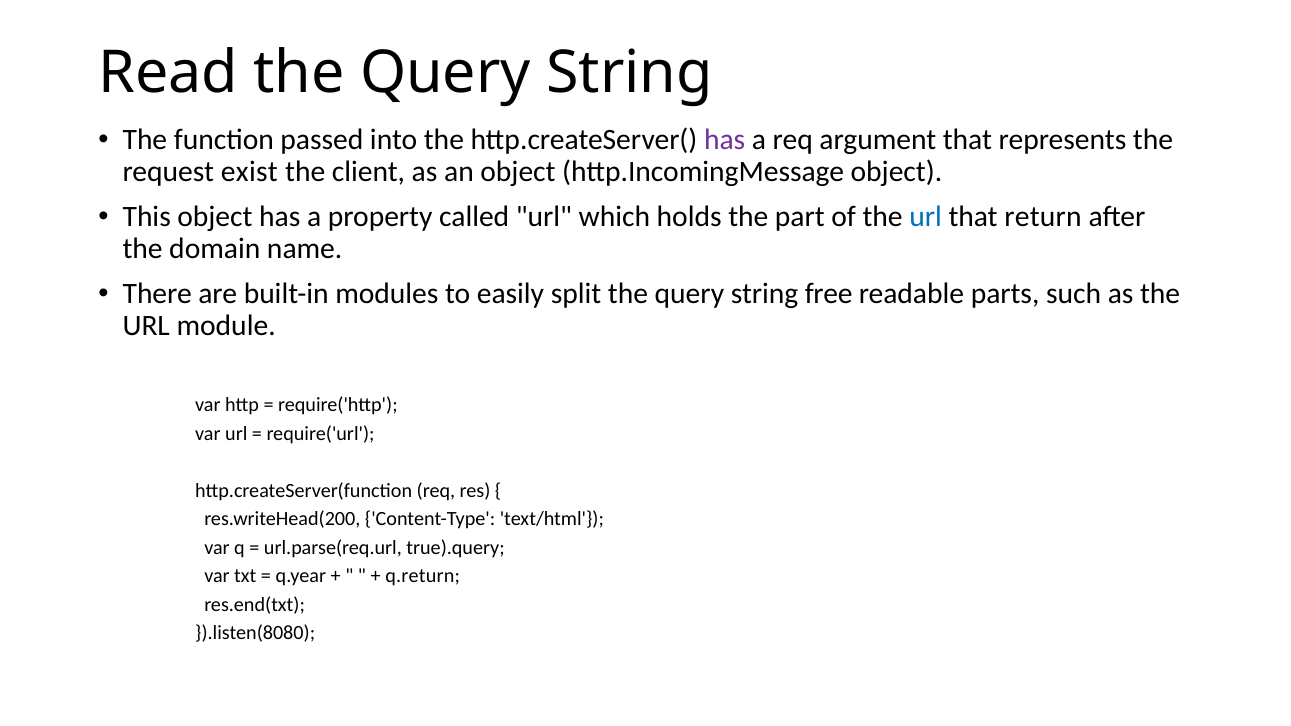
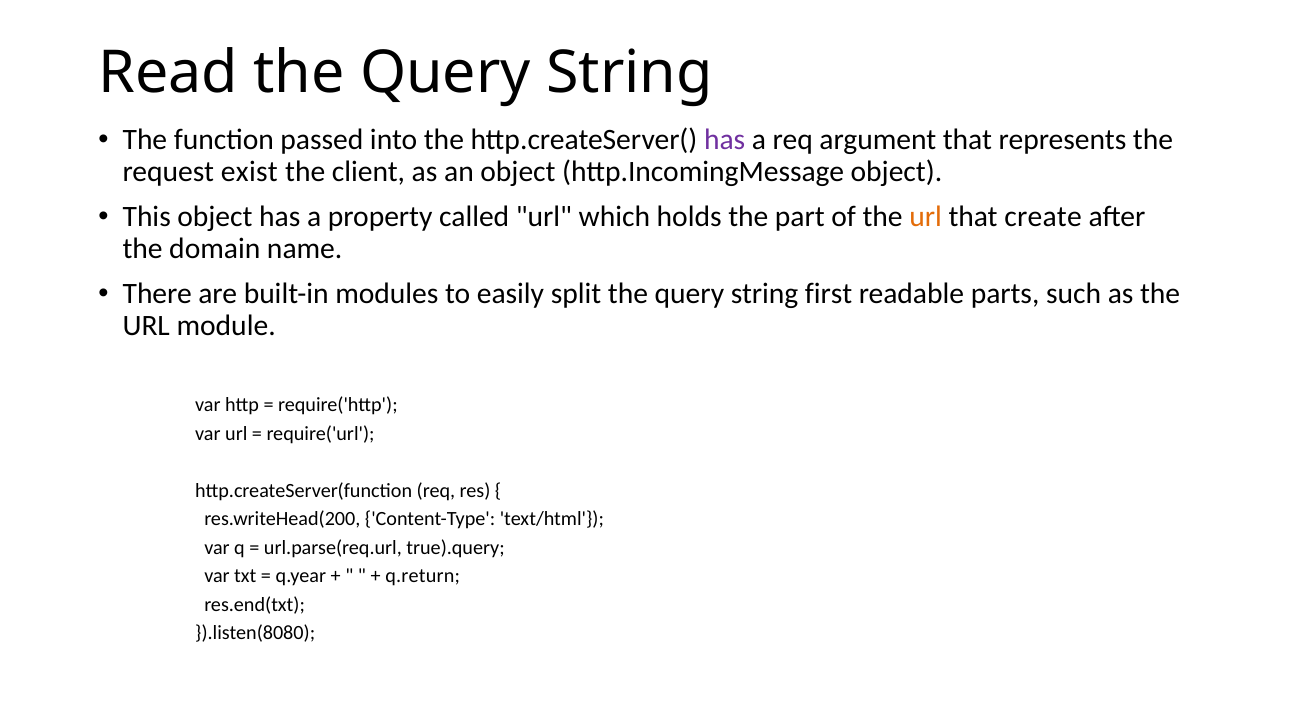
url colour: blue -> orange (926, 217)
return: return -> create (1043, 217)
free: free -> first (829, 294)
